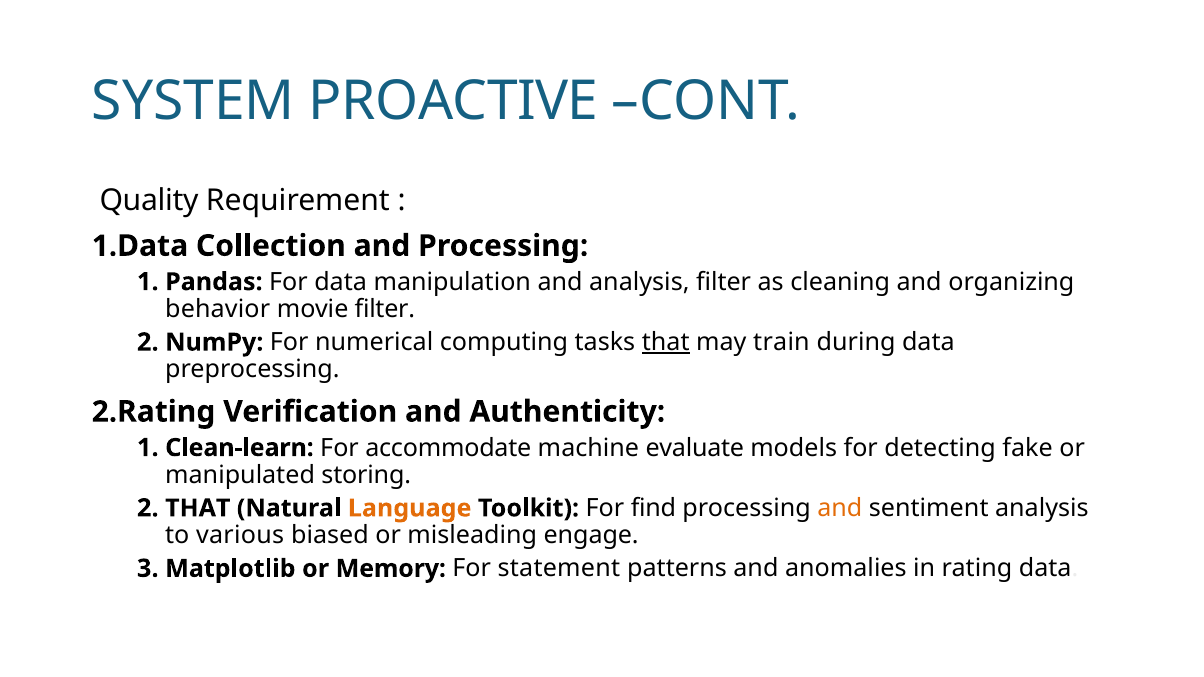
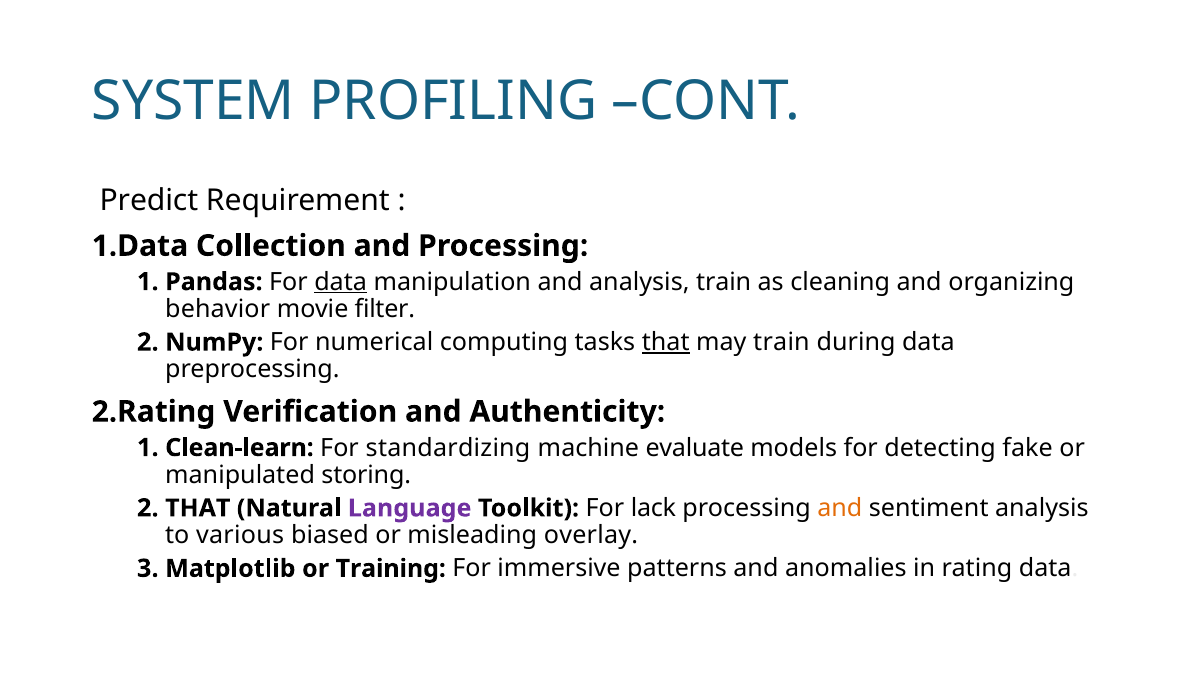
PROACTIVE: PROACTIVE -> PROFILING (453, 101)
Quality: Quality -> Predict (149, 201)
data underline: none -> present (341, 282)
analysis filter: filter -> train (724, 282)
accommodate: accommodate -> standardizing (448, 448)
Language colour: orange -> purple (410, 508)
find: find -> lack (653, 508)
engage: engage -> overlay (591, 535)
Memory: Memory -> Training (391, 569)
statement: statement -> immersive (559, 569)
